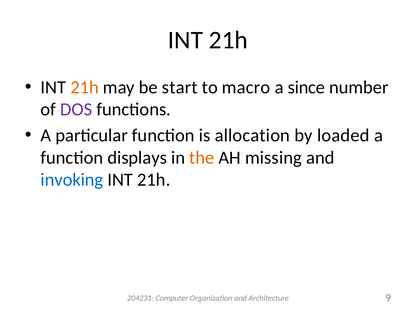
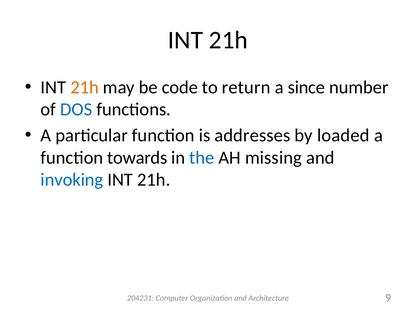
start: start -> code (180, 87)
macro: macro -> return (246, 87)
DOS colour: purple -> blue (76, 109)
allocation: allocation -> addresses (252, 135)
displays: displays -> towards (137, 158)
the colour: orange -> blue (202, 158)
